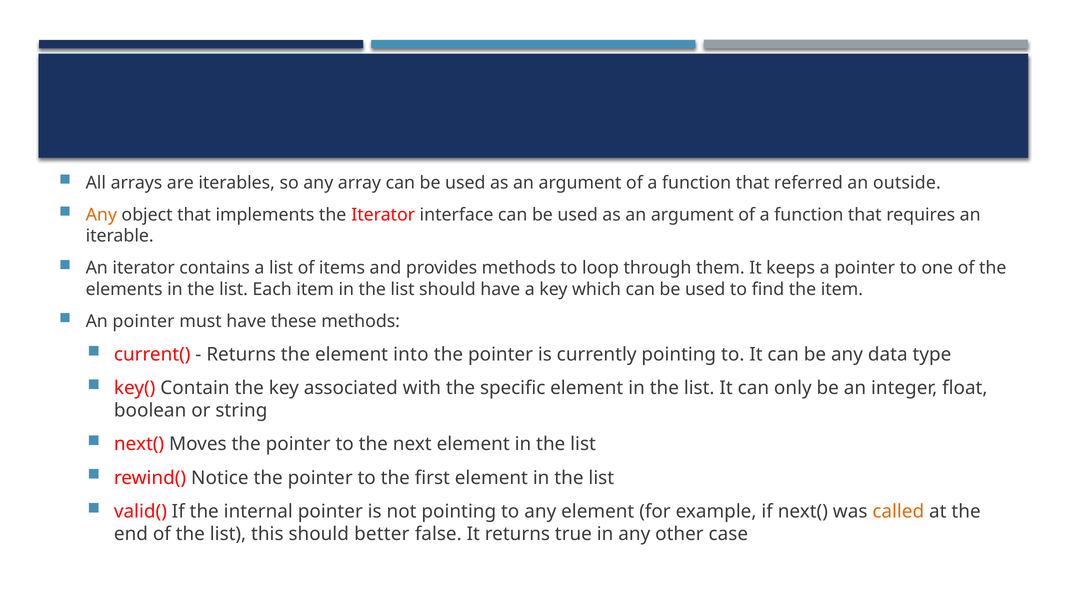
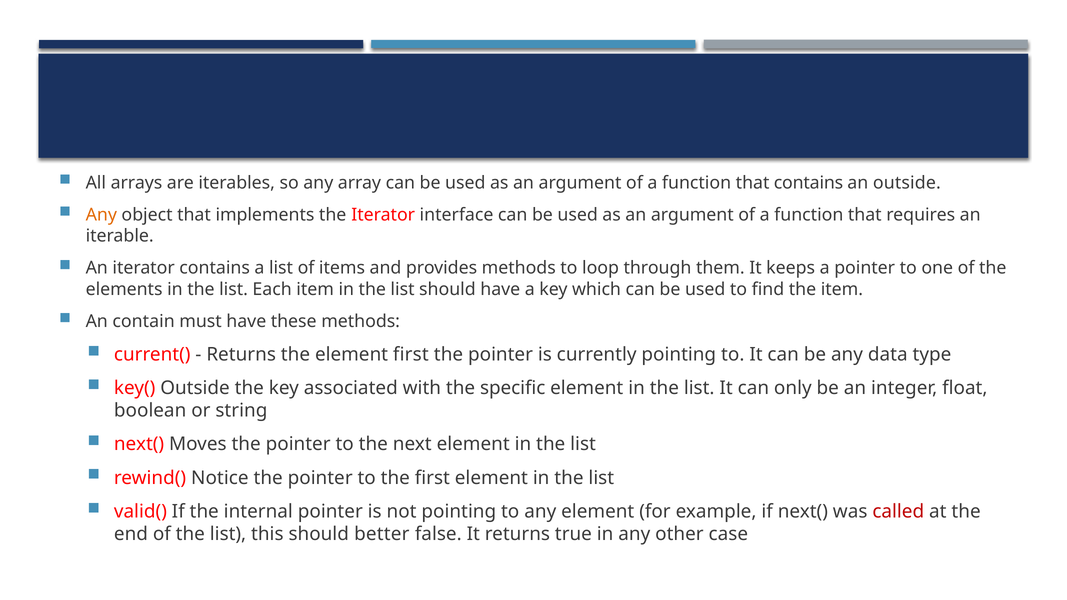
that referred: referred -> contains (808, 183)
An pointer: pointer -> contain (144, 322)
element into: into -> first (411, 355)
key( Contain: Contain -> Outside (195, 388)
called colour: orange -> red (898, 512)
